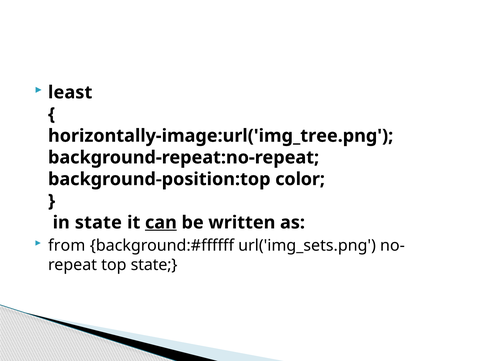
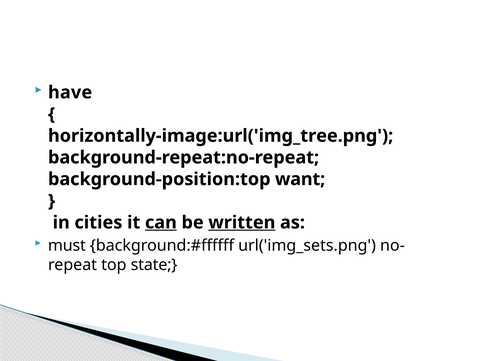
least: least -> have (70, 92)
color: color -> want (300, 179)
in state: state -> cities (98, 222)
written underline: none -> present (242, 222)
from: from -> must (67, 245)
